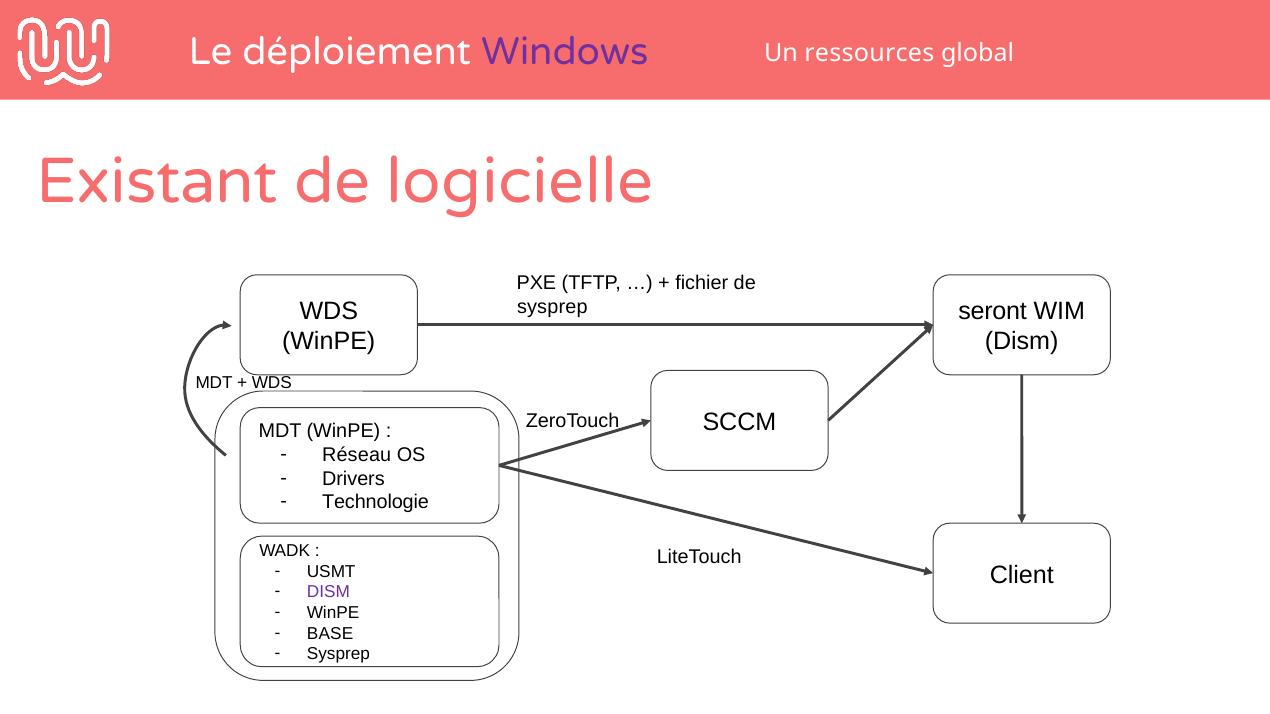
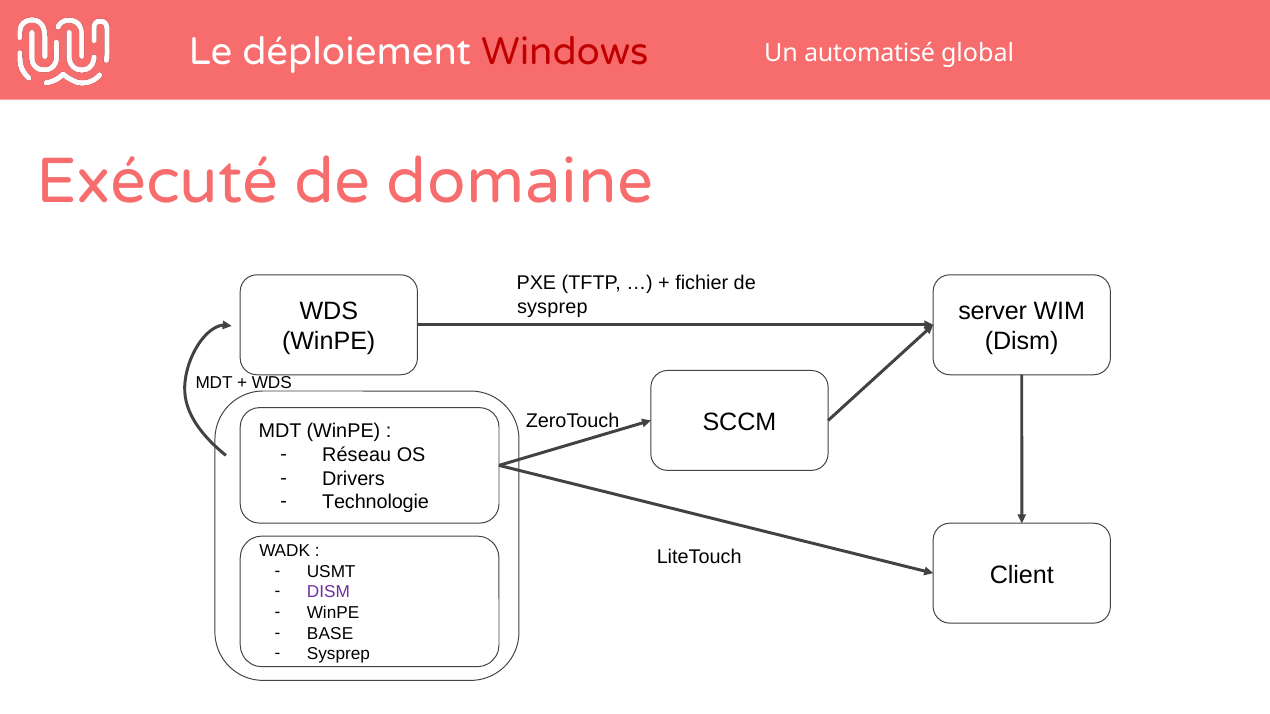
Windows colour: purple -> red (565, 52)
ressources: ressources -> automatisé (870, 53)
Existant: Existant -> Exécuté (157, 181)
logicielle: logicielle -> domaine (520, 181)
seront: seront -> server (993, 312)
